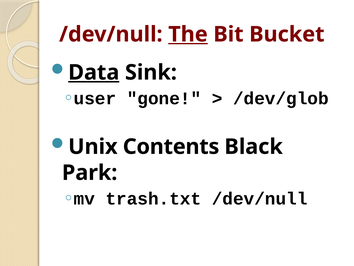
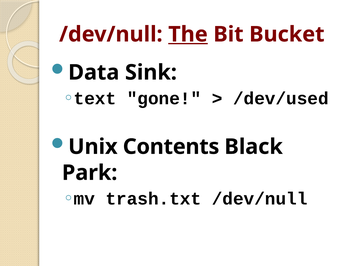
Data underline: present -> none (94, 72)
user: user -> text (95, 98)
/dev/glob: /dev/glob -> /dev/used (281, 98)
